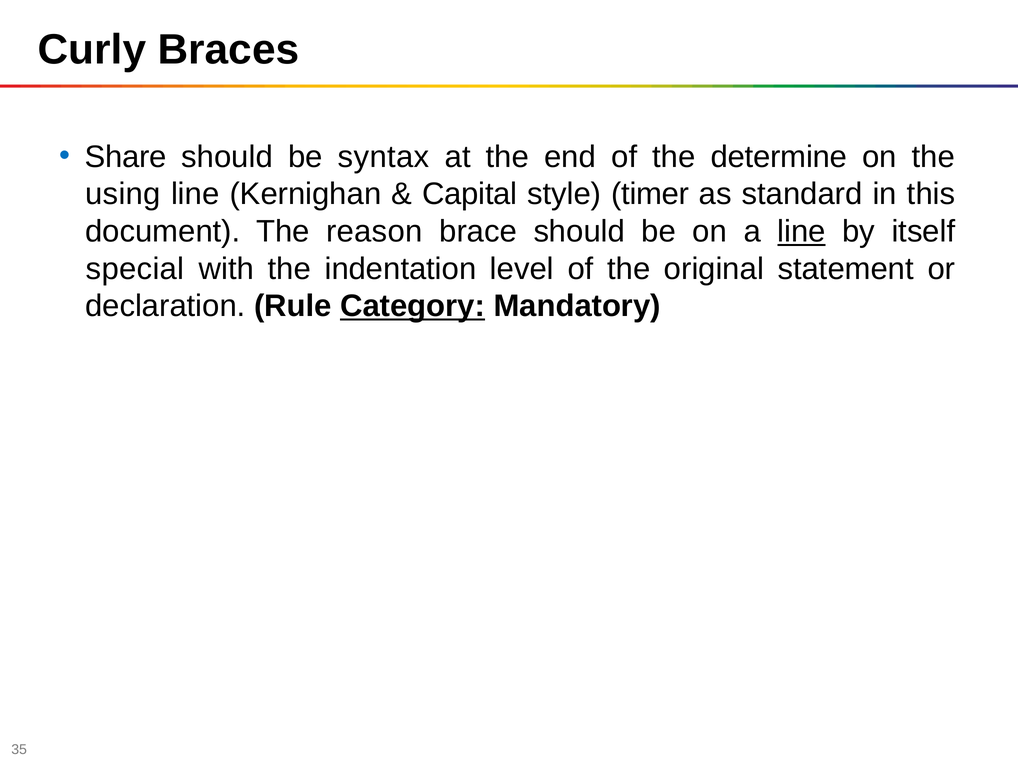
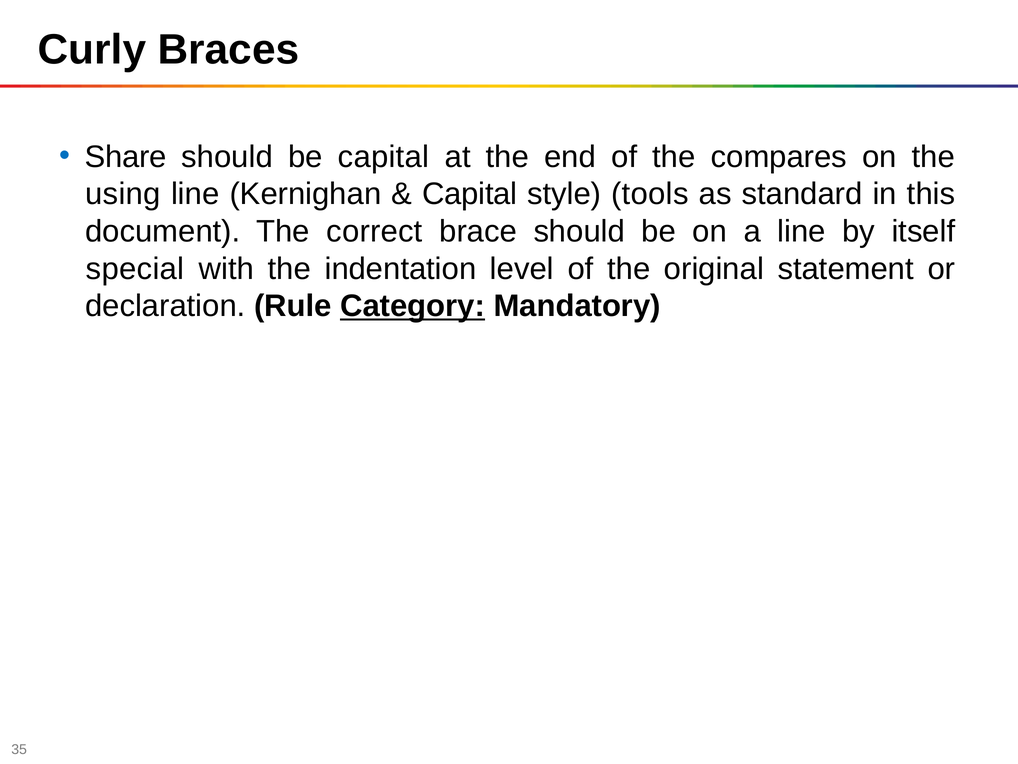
be syntax: syntax -> capital (384, 157)
determine: determine -> compares (779, 157)
timer: timer -> tools (650, 194)
reason: reason -> correct (374, 231)
line underline: present -> none (801, 231)
